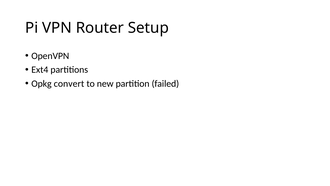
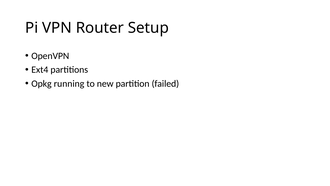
convert: convert -> running (69, 83)
